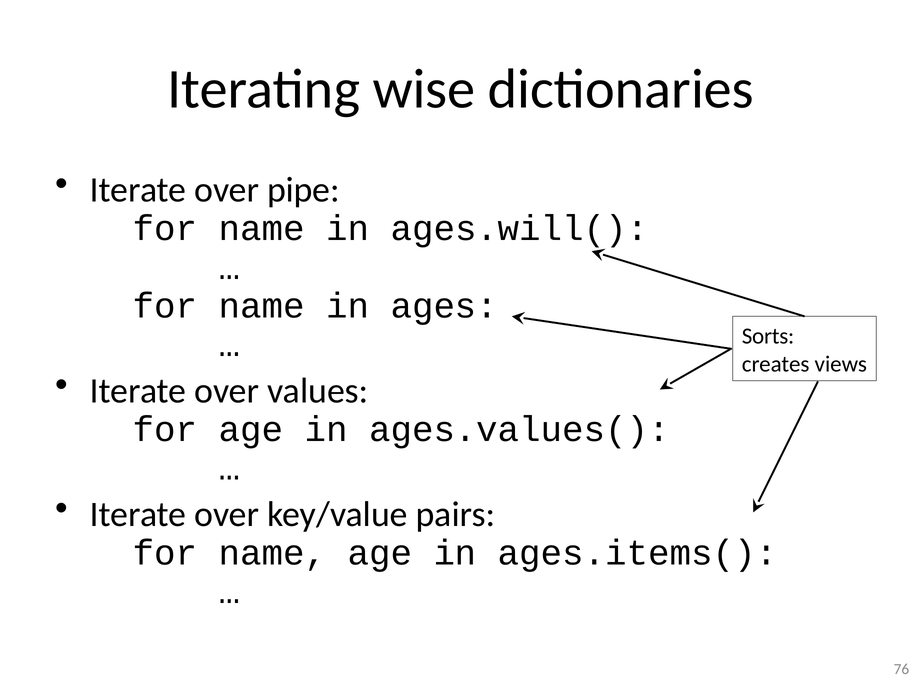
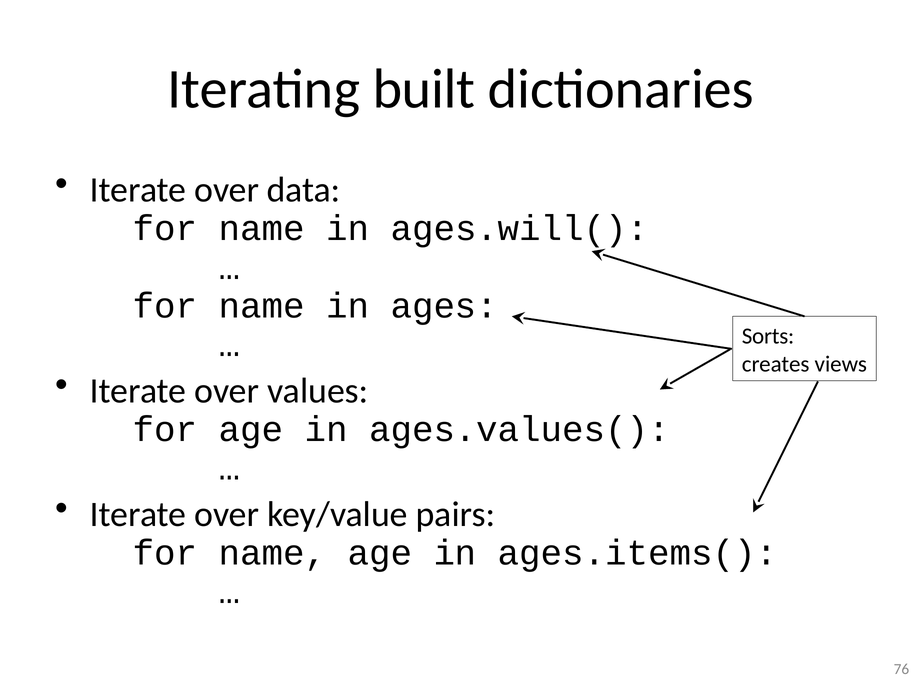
wise: wise -> built (424, 89)
pipe: pipe -> data (303, 190)
